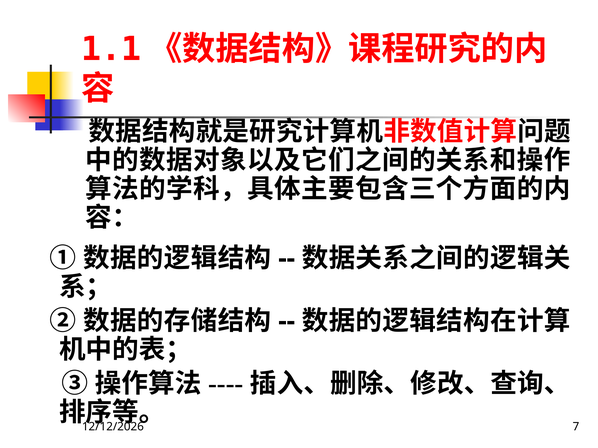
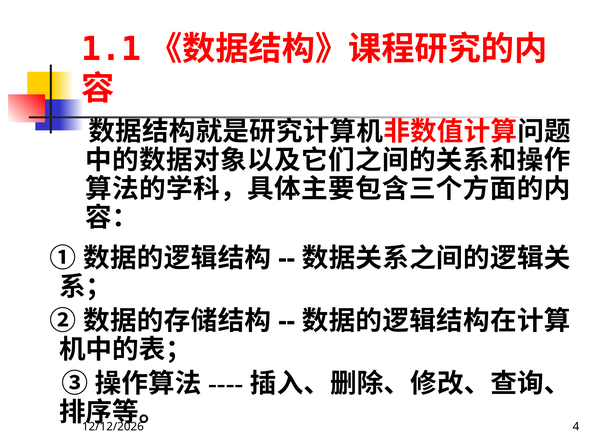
7: 7 -> 4 (576, 427)
